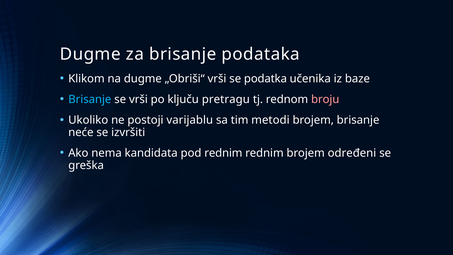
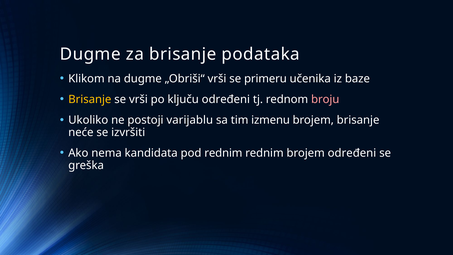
podatka: podatka -> primeru (265, 79)
Brisanje colour: light blue -> yellow (90, 99)
ključu pretragu: pretragu -> određeni (226, 99)
metodi: metodi -> izmenu (271, 120)
